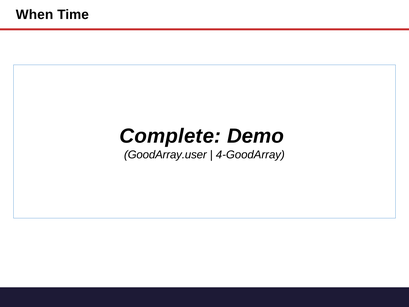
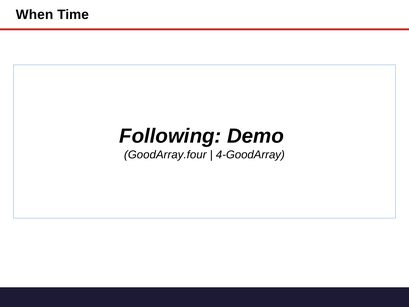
Complete: Complete -> Following (170, 136)
GoodArray.user: GoodArray.user -> GoodArray.four (165, 155)
